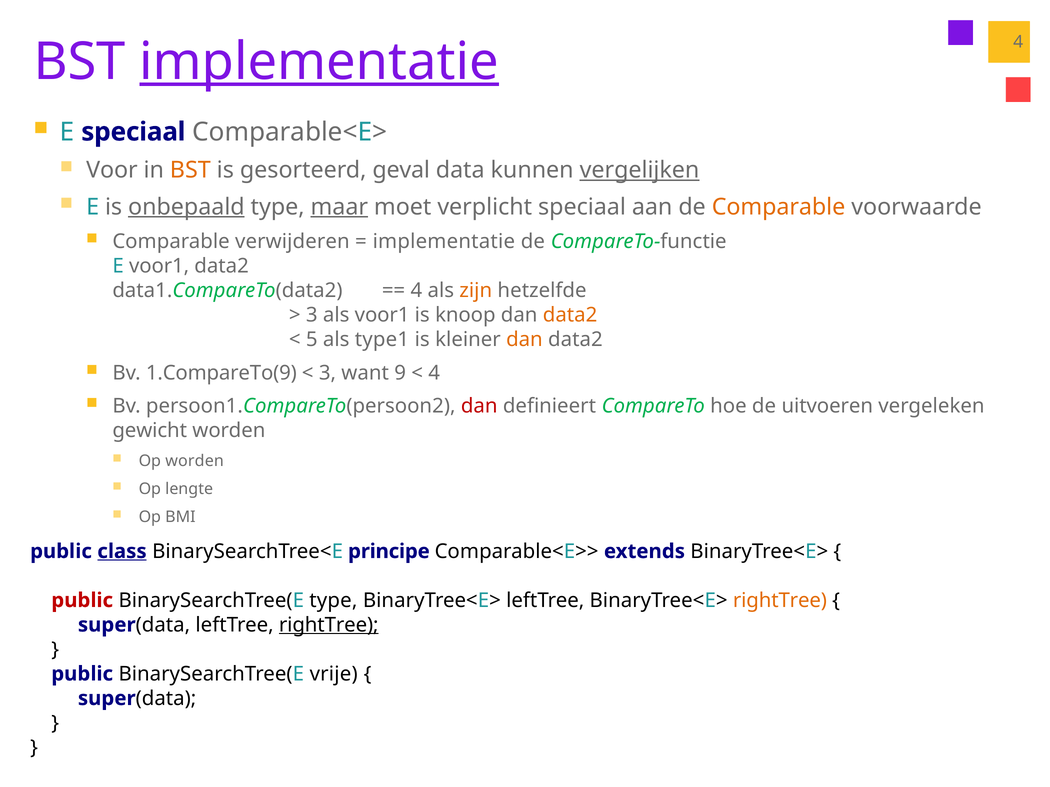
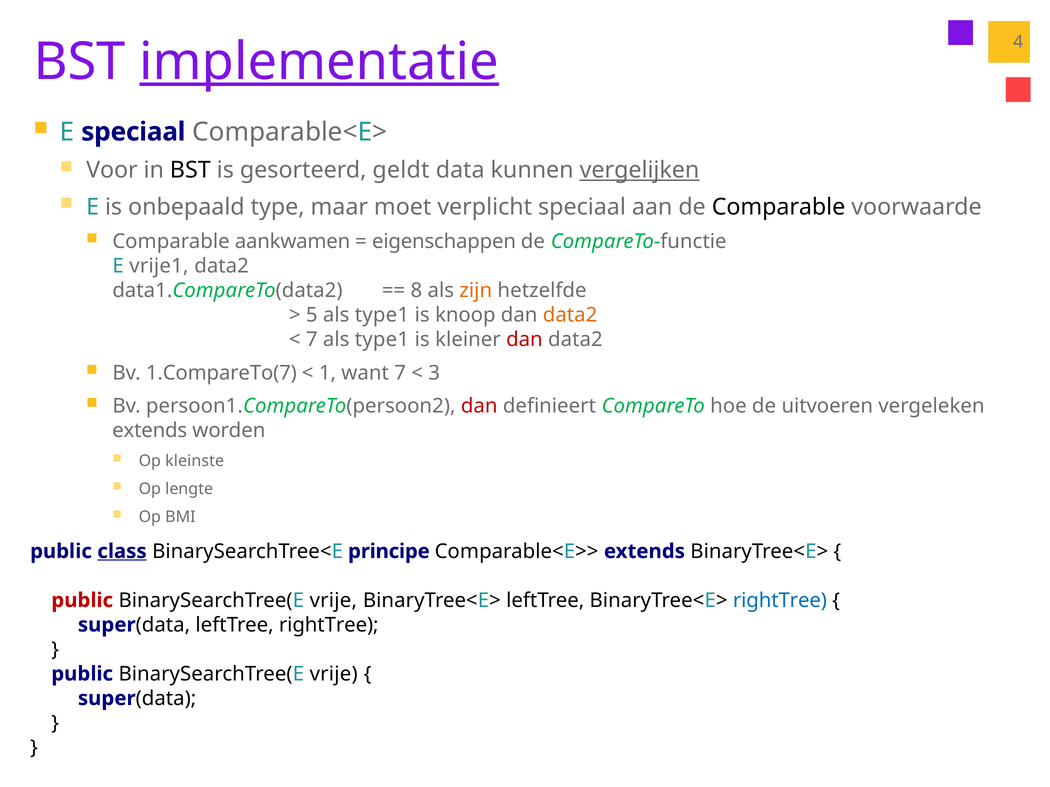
BST colour: orange -> black (190, 170)
geval: geval -> geldt (401, 170)
onbepaald underline: present -> none (186, 207)
maar underline: present -> none (339, 207)
Comparable colour: orange -> black (779, 207)
verwijderen: verwijderen -> aankwamen (293, 242)
implementatie: implementatie -> eigenschappen (444, 242)
E voor1: voor1 -> vrije1 (159, 266)
4: 4 -> 8 (416, 291)
3: 3 -> 5 (312, 315)
voor1: voor1 -> type1 (382, 315)
5: 5 -> 7 (312, 340)
dan colour: orange -> red (524, 340)
1.CompareTo(9: 1.CompareTo(9 -> 1.CompareTo(7 (221, 373)
3: 3 -> 1 (328, 373)
want 9: 9 -> 7 (400, 373)
4: 4 -> 3 (434, 373)
gewicht: gewicht -> extends (150, 431)
Op worden: worden -> kleinste (195, 461)
type: type -> vrije (333, 601)
rightTree colour: orange -> blue (780, 601)
rightTree underline: present -> none (329, 625)
